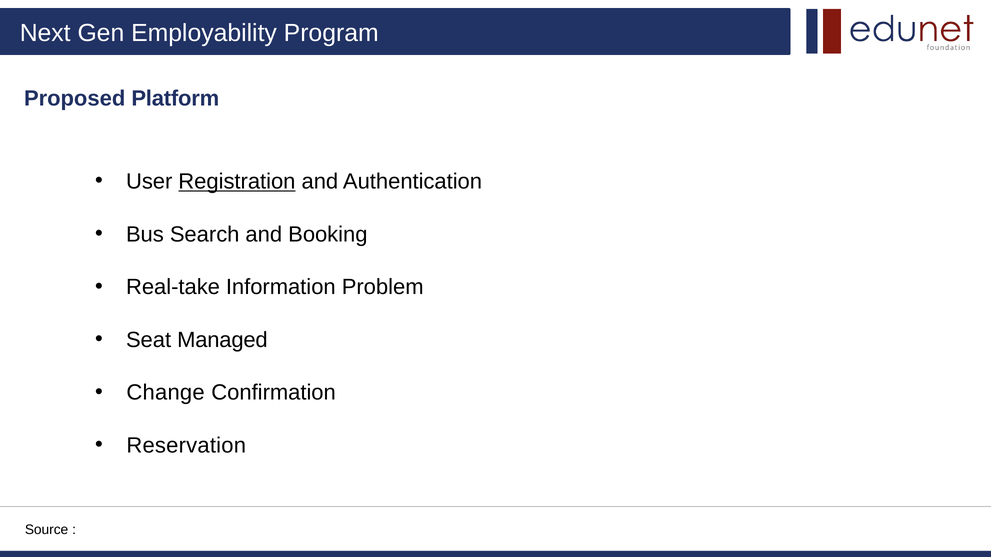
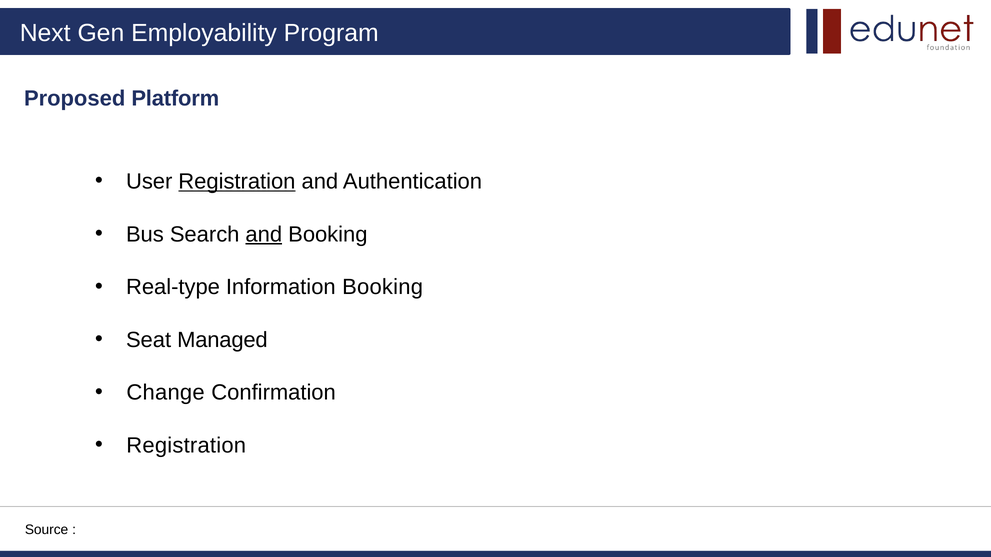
and underline: none -> present (264, 234)
Real-take: Real-take -> Real-type (173, 287)
Information Problem: Problem -> Booking (383, 287)
Reservation: Reservation -> Registration (186, 446)
